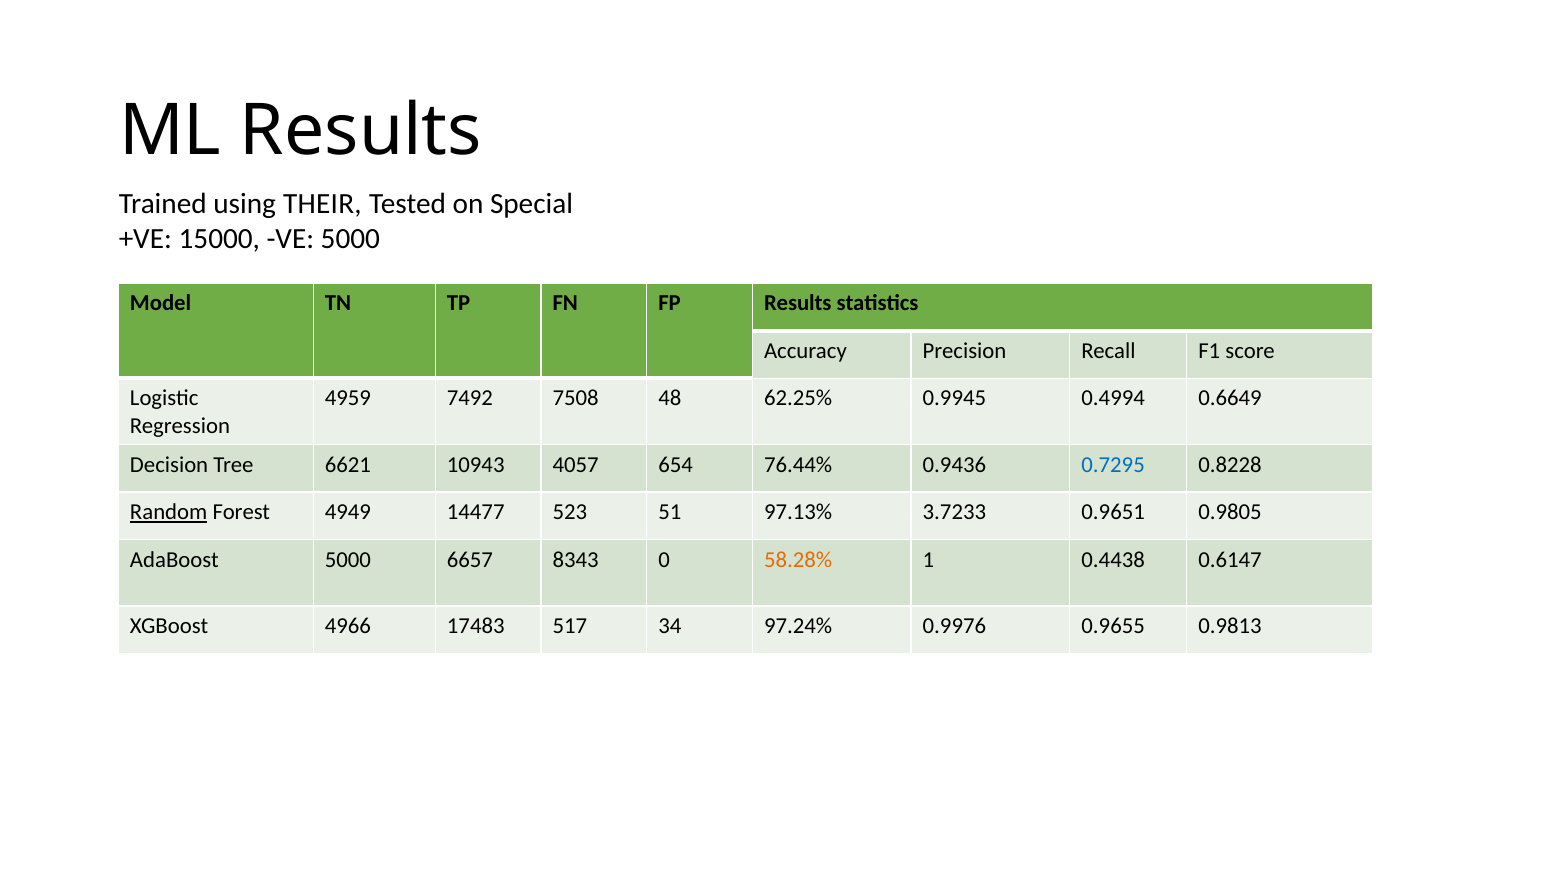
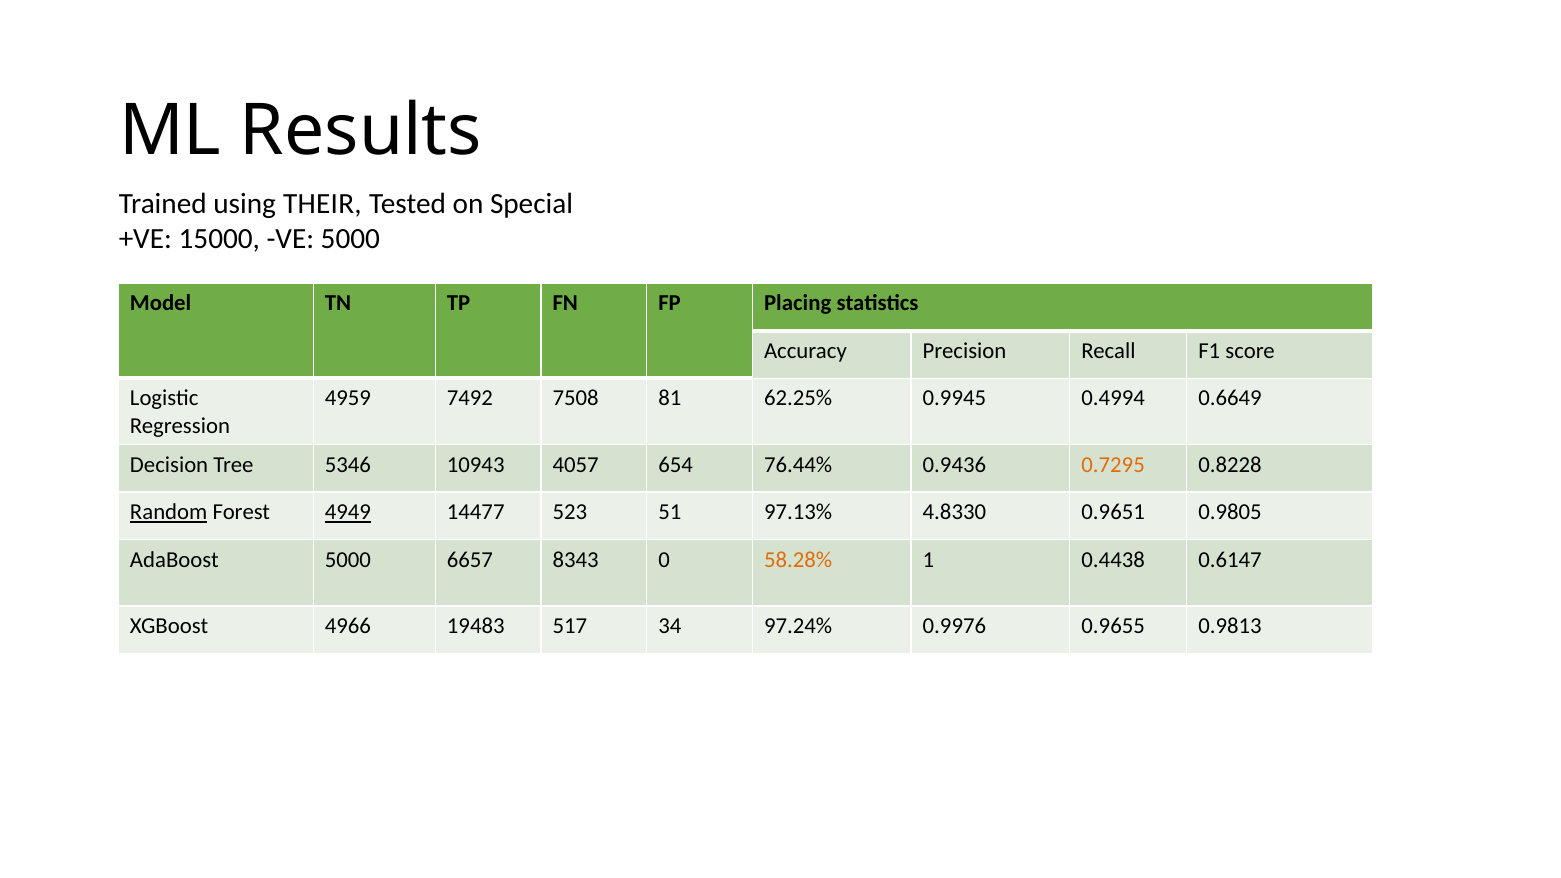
FP Results: Results -> Placing (798, 303)
48: 48 -> 81 (670, 398)
6621: 6621 -> 5346 (348, 465)
0.7295 colour: blue -> orange (1113, 465)
4949 underline: none -> present (348, 512)
3.7233: 3.7233 -> 4.8330 (954, 512)
17483: 17483 -> 19483 (476, 626)
